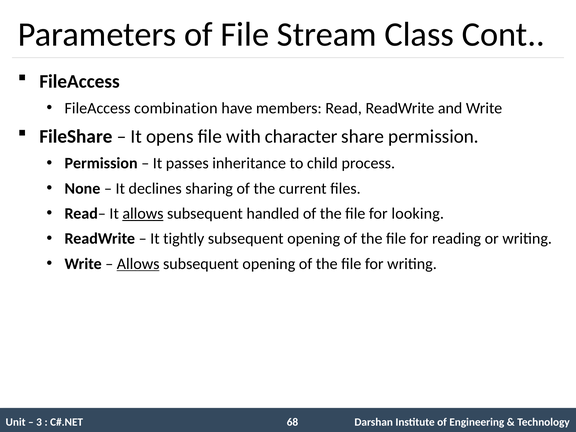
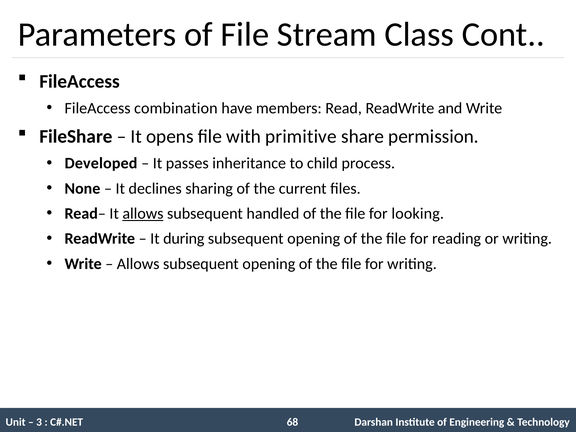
character: character -> primitive (301, 137)
Permission: Permission -> Developed (101, 163)
tightly: tightly -> during (184, 239)
Allows underline: present -> none (138, 264)
